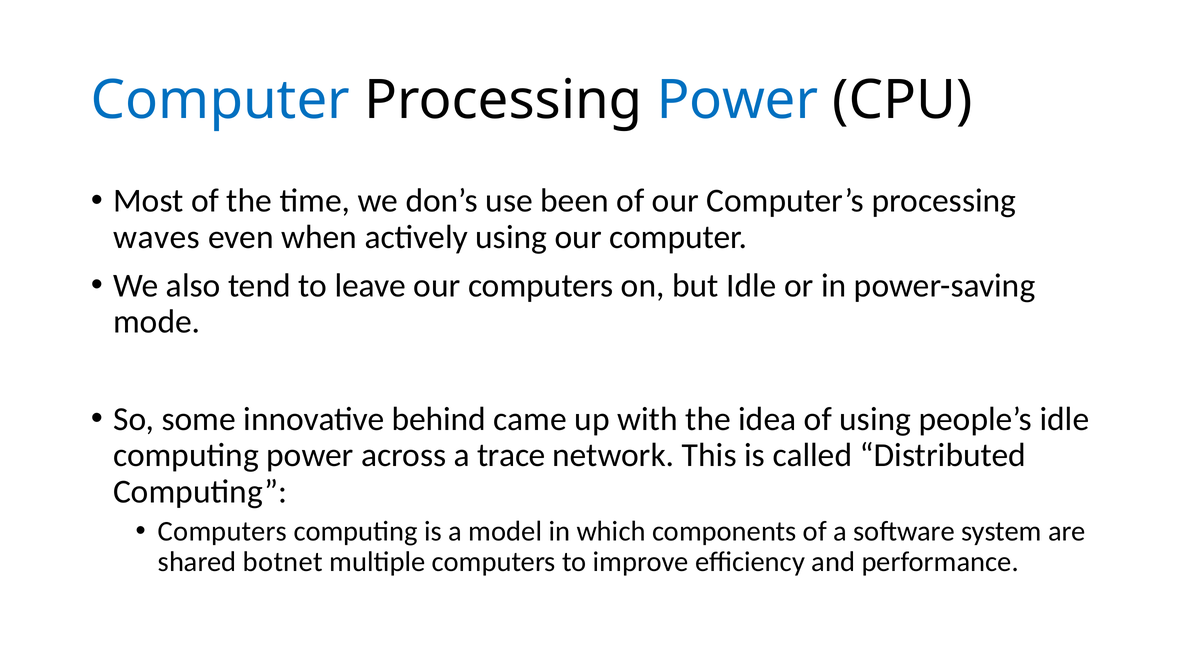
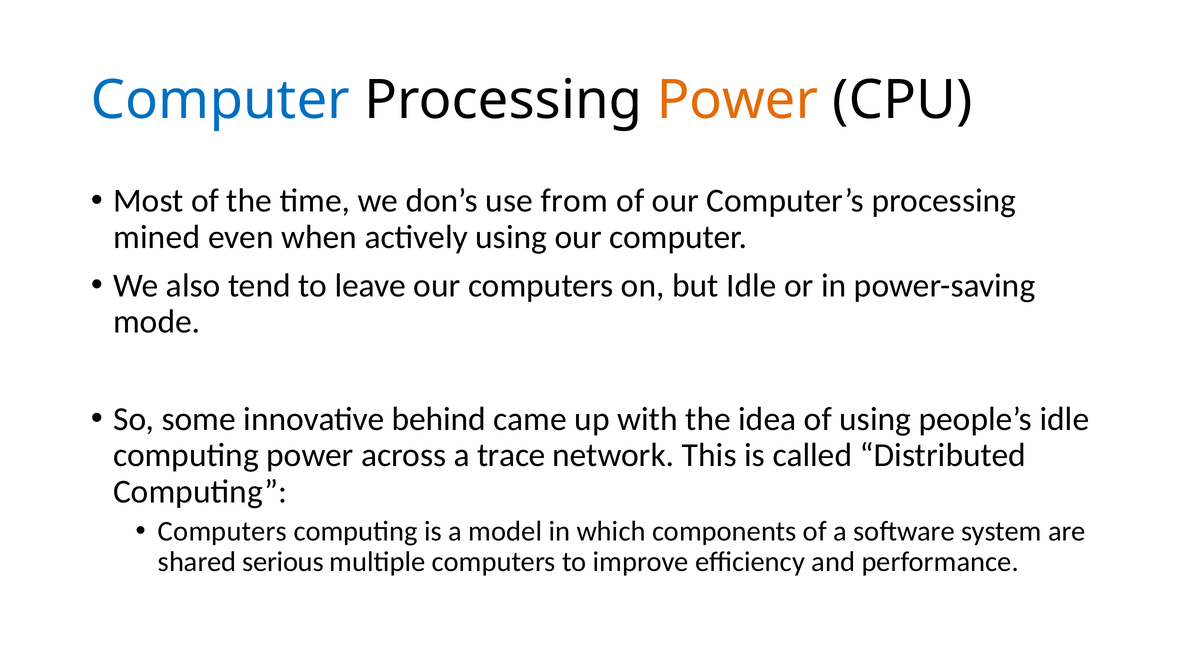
Power colour: blue -> orange (737, 100)
been: been -> from (574, 201)
waves: waves -> mined (157, 237)
botnet: botnet -> serious (283, 562)
